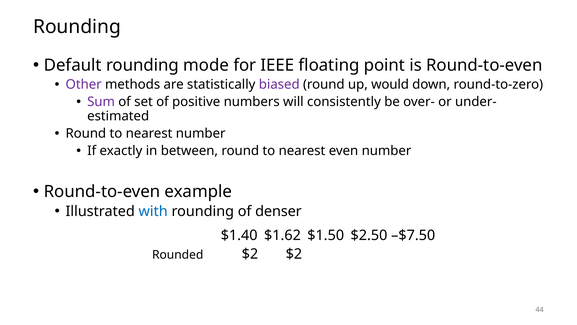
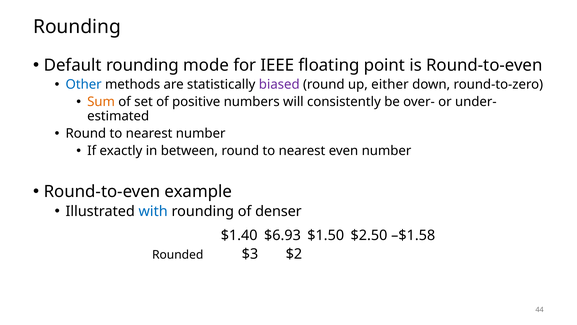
Other colour: purple -> blue (84, 84)
would: would -> either (390, 84)
Sum colour: purple -> orange (101, 102)
$1.62: $1.62 -> $6.93 (282, 235)
–$7.50: –$7.50 -> –$1.58 (413, 235)
Rounded $2: $2 -> $3 (250, 254)
